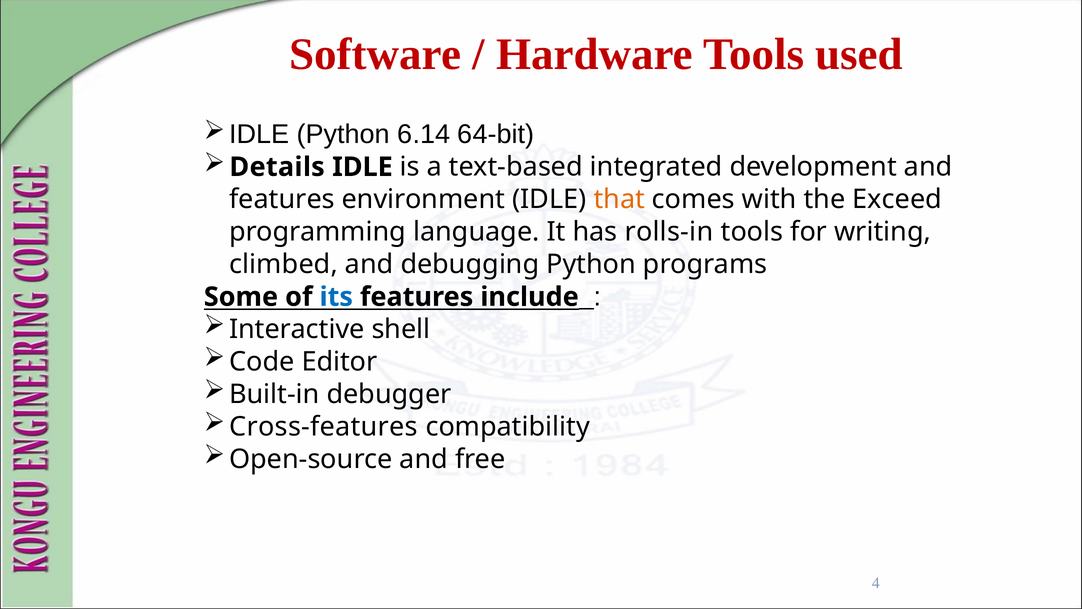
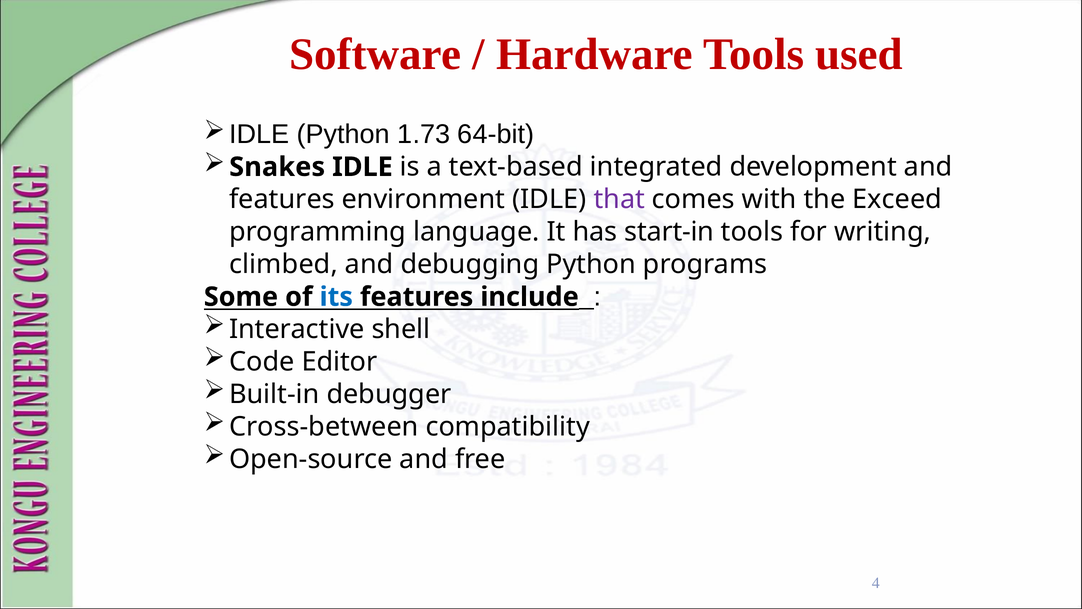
6.14: 6.14 -> 1.73 (424, 134)
Details: Details -> Snakes (277, 167)
that colour: orange -> purple (619, 199)
rolls-in: rolls-in -> start-in (669, 232)
Cross-features: Cross-features -> Cross-between (324, 427)
